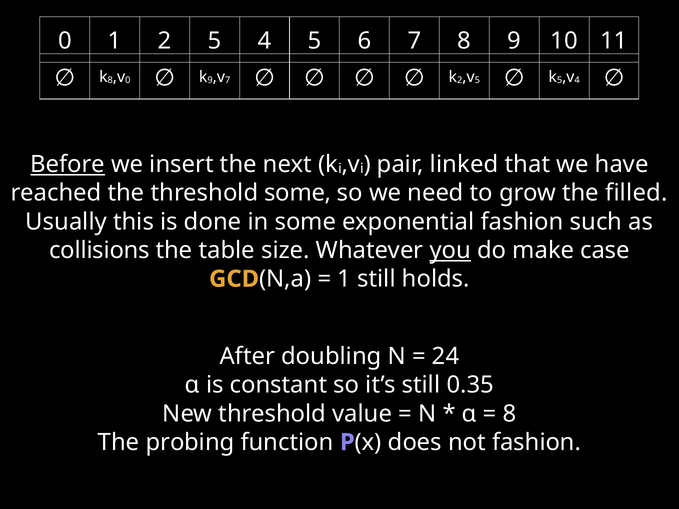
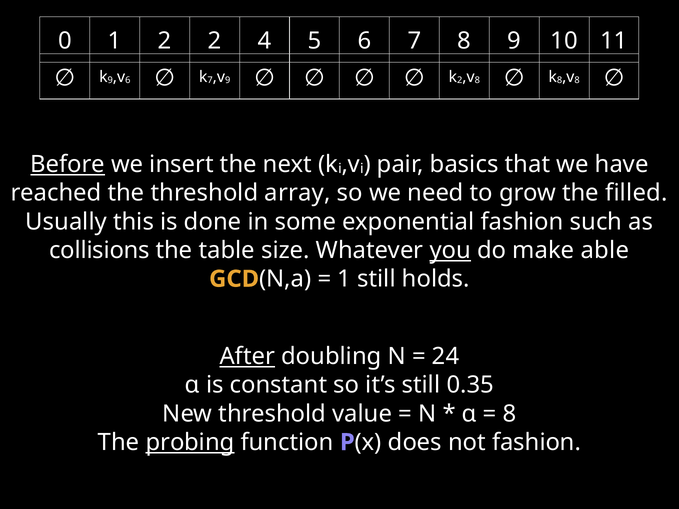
2 5: 5 -> 2 (215, 41)
8: 8 -> 9 (110, 80)
0: 0 -> 6 (128, 80)
9: 9 -> 7 (210, 80)
7: 7 -> 9 (228, 80)
5: 5 -> 8 (477, 80)
5: 5 -> 8 (560, 80)
4: 4 -> 8 (577, 80)
linked: linked -> basics (464, 164)
threshold some: some -> array (297, 193)
case: case -> able (605, 250)
After underline: none -> present (247, 357)
probing underline: none -> present (190, 443)
